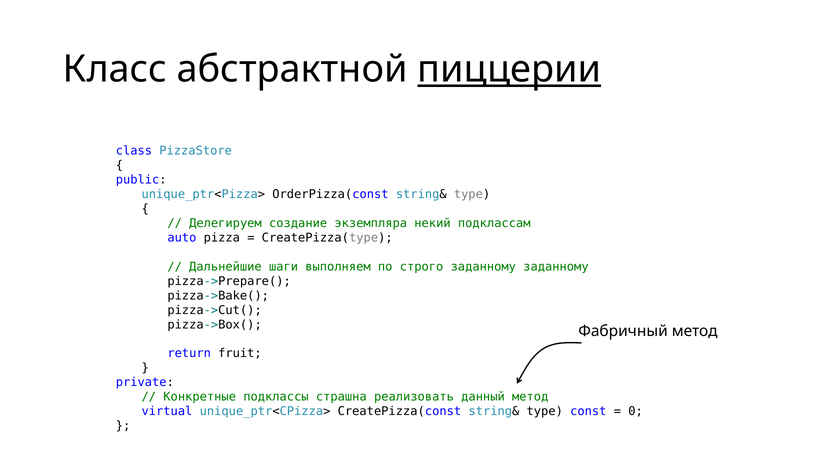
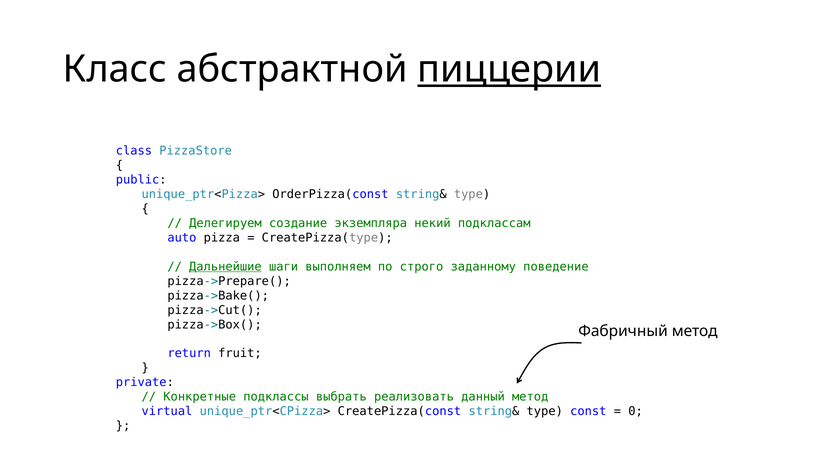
Дальнейшие underline: none -> present (225, 266)
заданному заданному: заданному -> поведение (556, 266)
страшна: страшна -> выбрать (341, 397)
